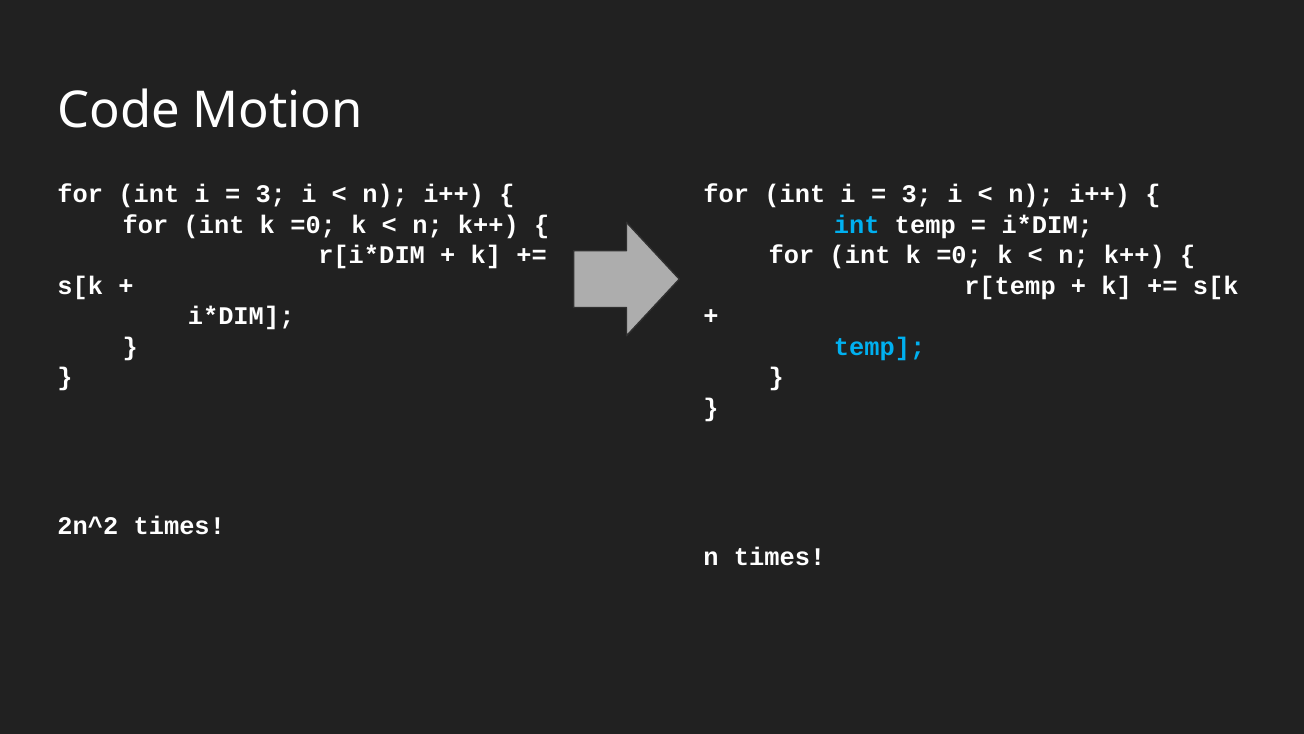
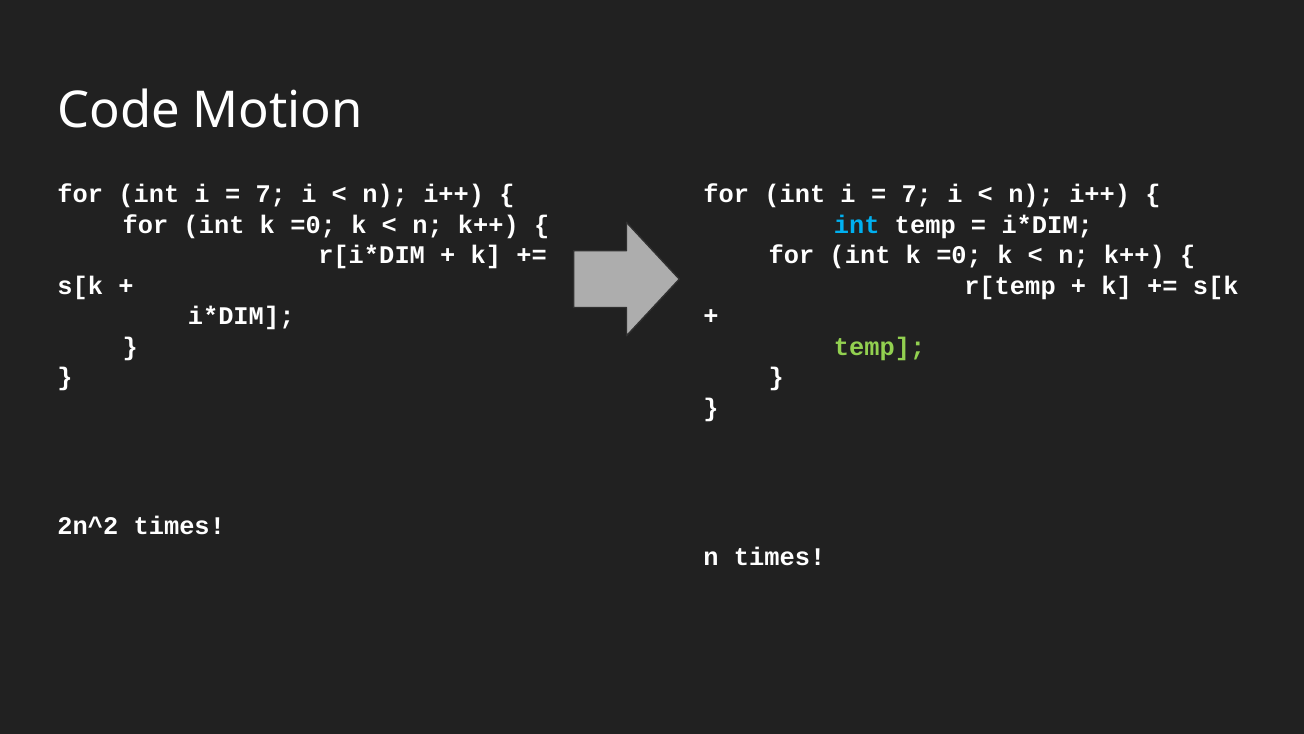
3: 3 -> 7 (271, 194)
3: 3 -> 7 (917, 194)
temp colour: light blue -> light green (880, 347)
